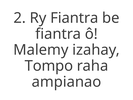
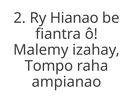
Ry Fiantra: Fiantra -> Hianao (74, 18)
